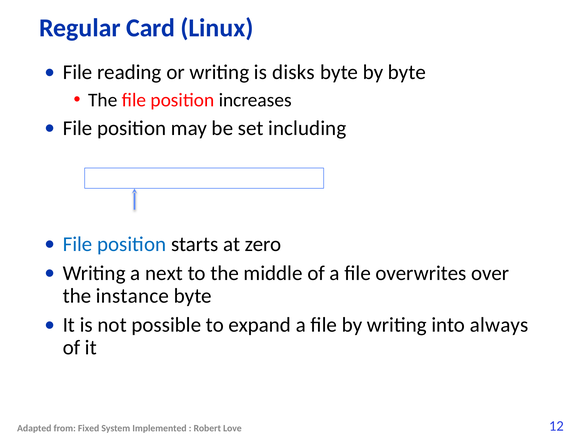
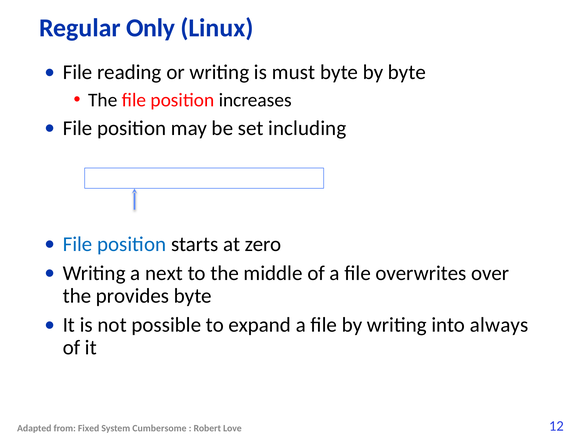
Card: Card -> Only (151, 28)
disks: disks -> must (294, 72)
instance: instance -> provides (133, 296)
Implemented: Implemented -> Cumbersome (159, 428)
